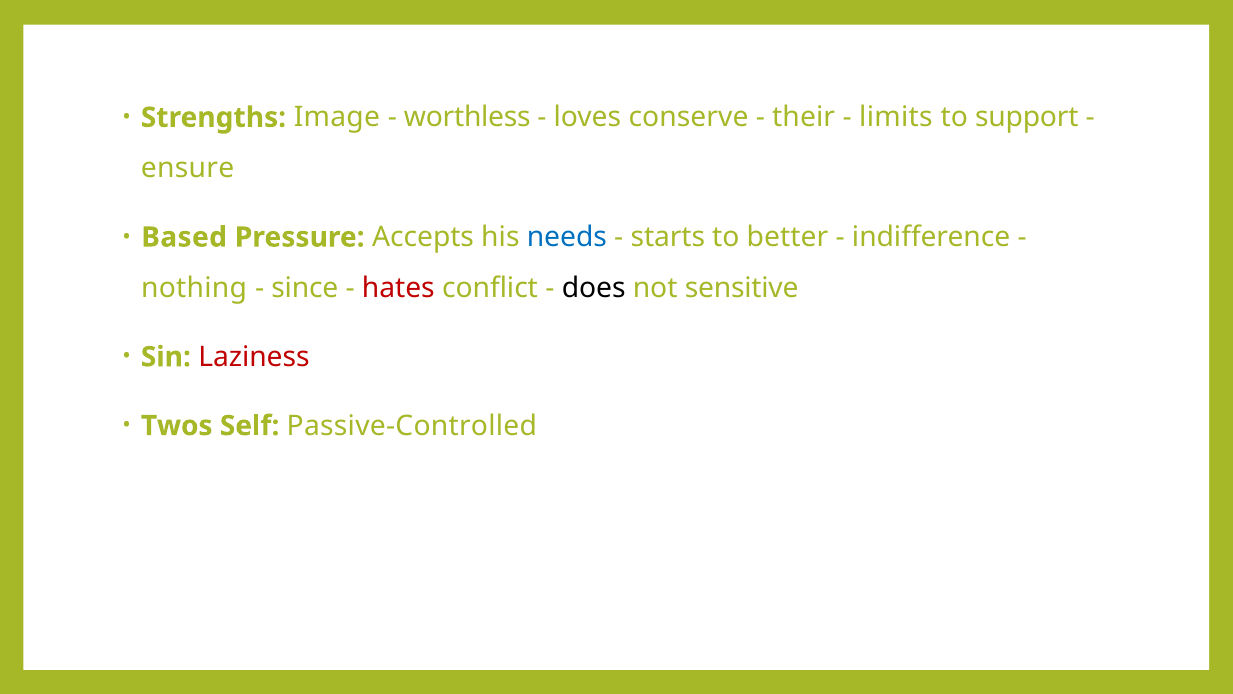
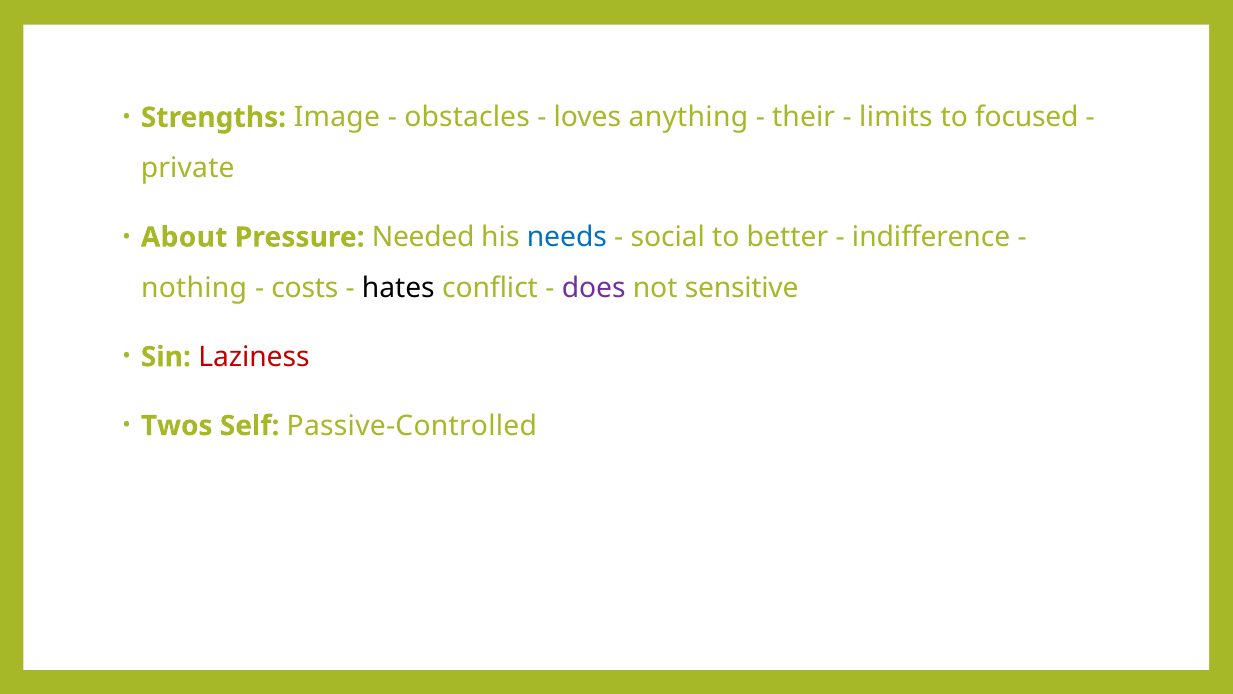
worthless: worthless -> obstacles (467, 117)
conserve: conserve -> anything (688, 117)
support: support -> focused (1027, 117)
ensure: ensure -> private (188, 168)
Based: Based -> About (184, 237)
Accepts: Accepts -> Needed (423, 237)
starts: starts -> social (668, 237)
since: since -> costs (305, 288)
hates colour: red -> black (398, 288)
does colour: black -> purple (594, 288)
